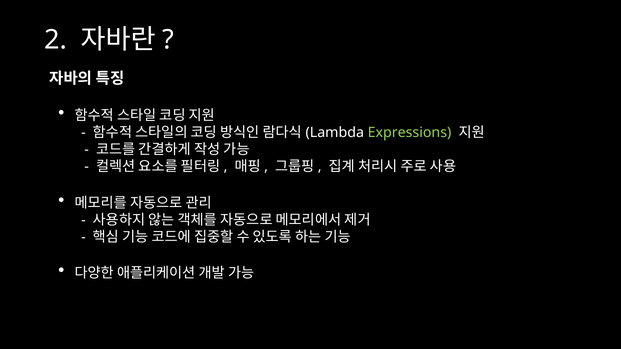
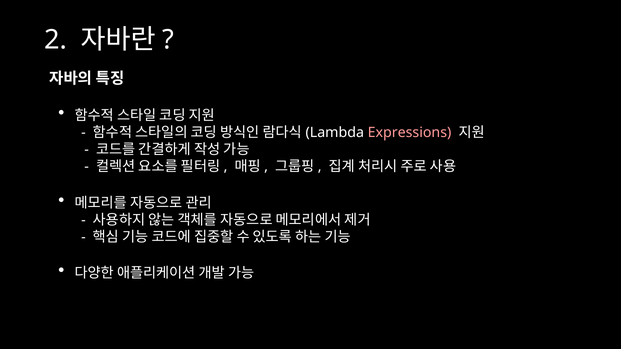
Expressions colour: light green -> pink (410, 133)
